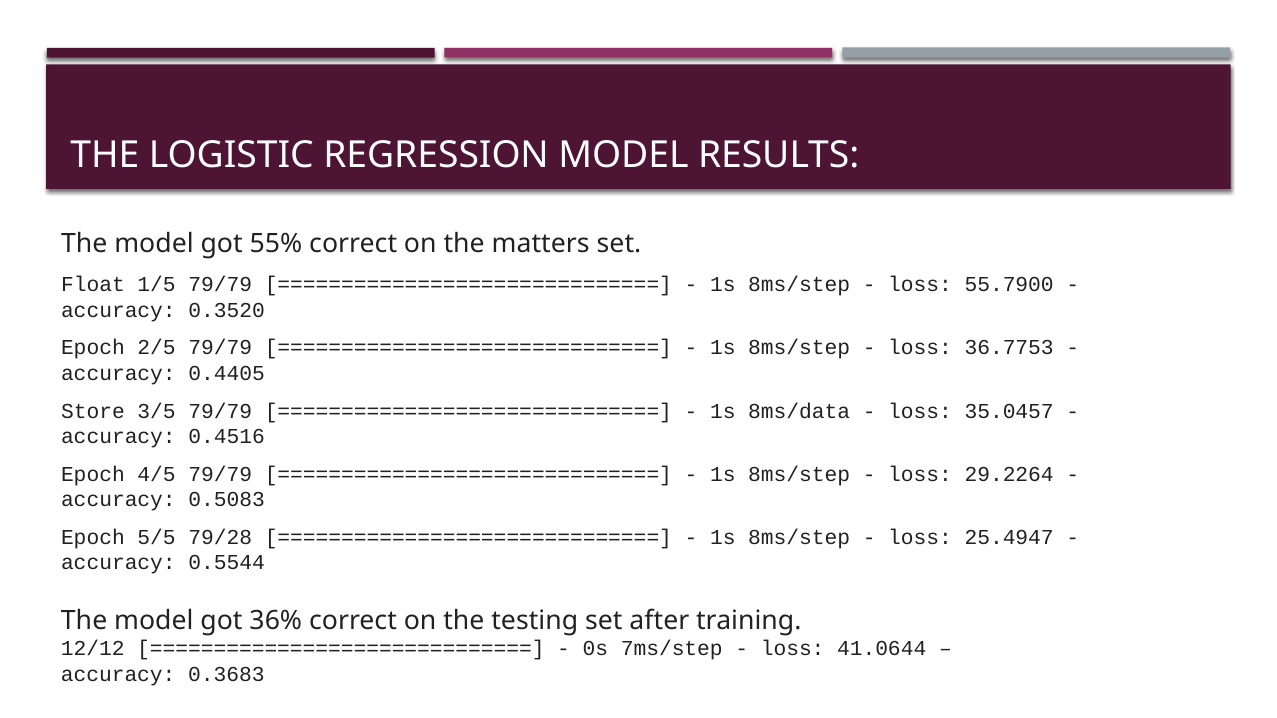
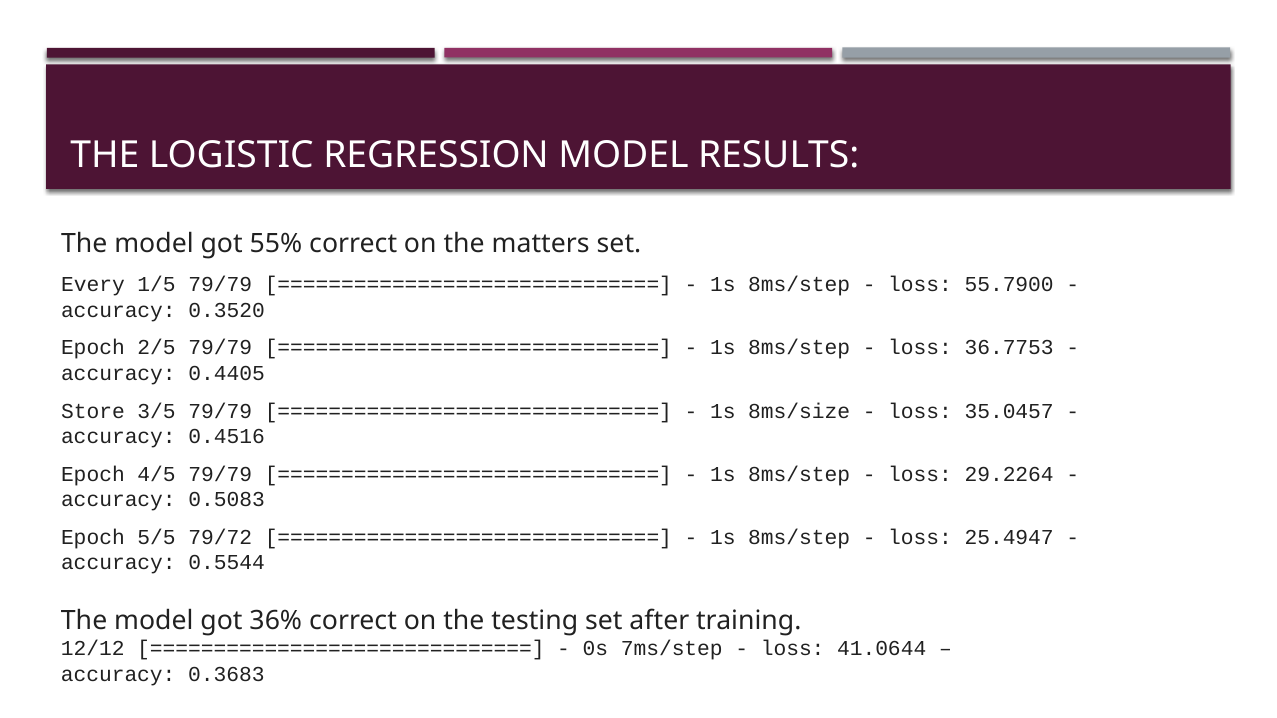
Float: Float -> Every (93, 285)
8ms/data: 8ms/data -> 8ms/size (799, 411)
79/28: 79/28 -> 79/72 (220, 538)
